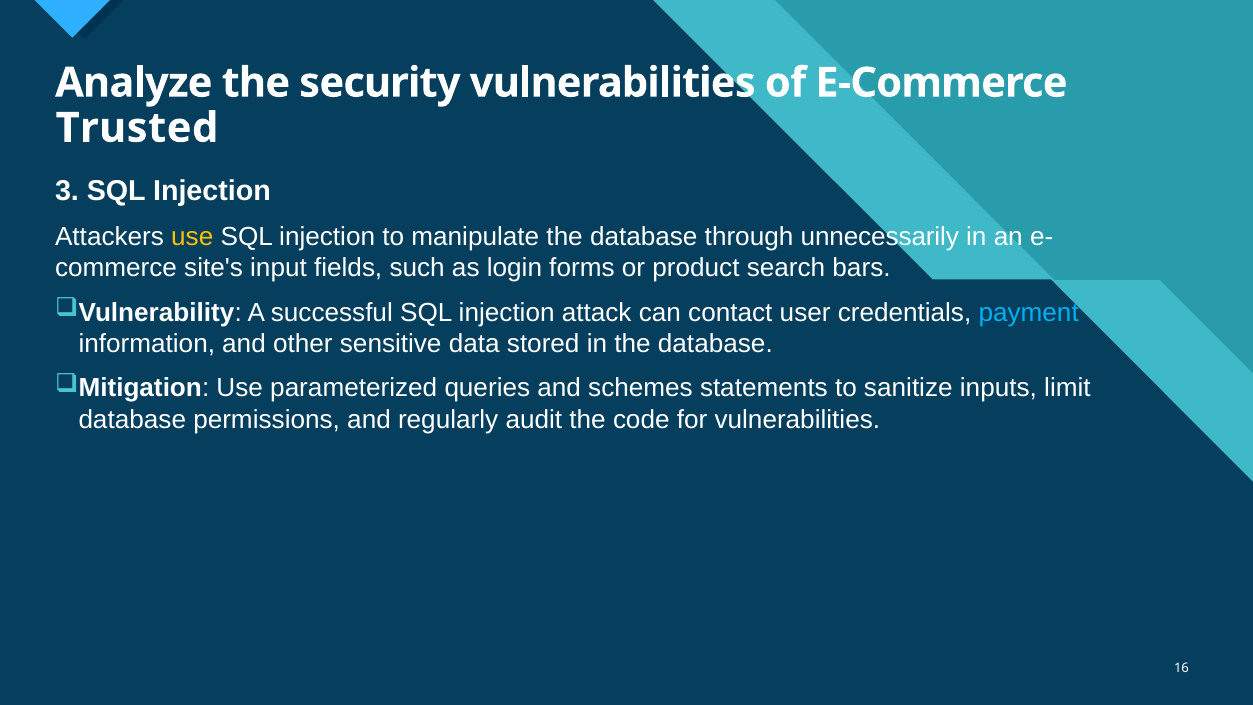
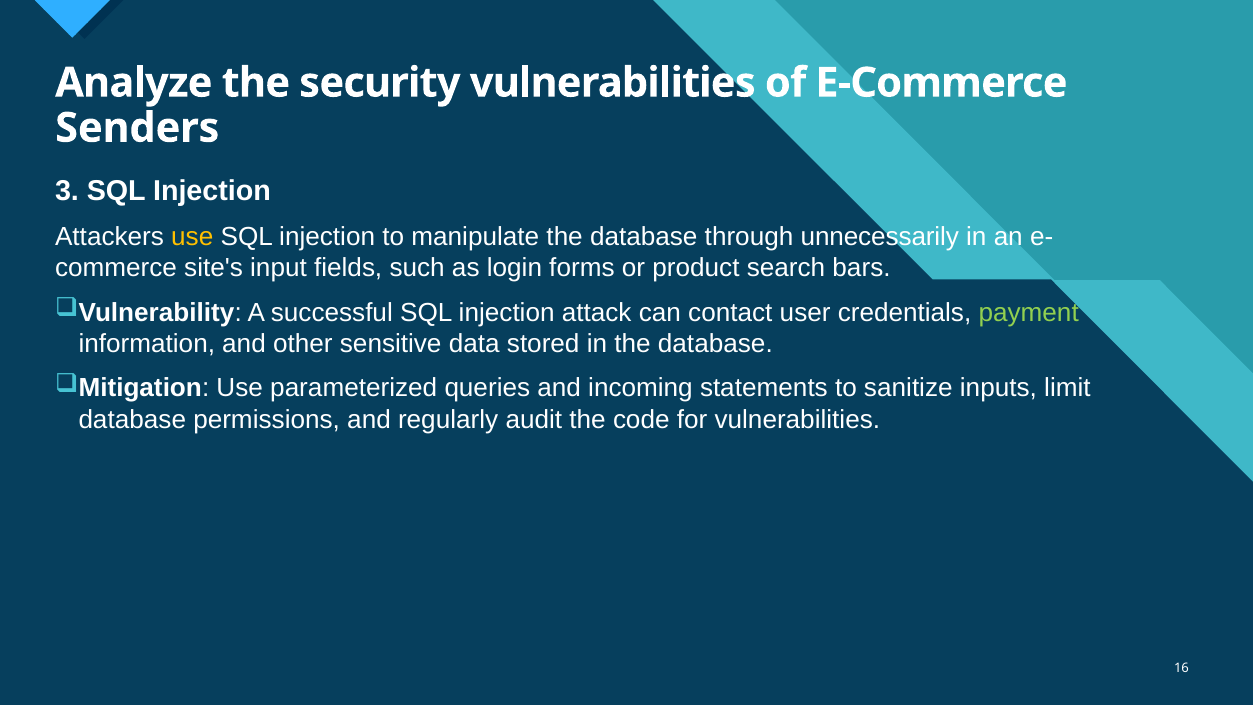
Trusted: Trusted -> Senders (137, 128)
payment colour: light blue -> light green (1029, 312)
schemes: schemes -> incoming (640, 388)
